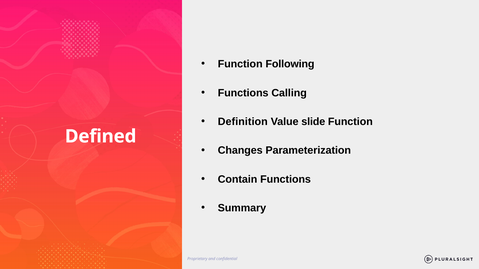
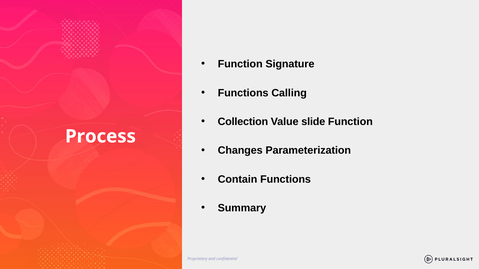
Following: Following -> Signature (290, 64)
Definition: Definition -> Collection (243, 122)
Defined: Defined -> Process (101, 137)
